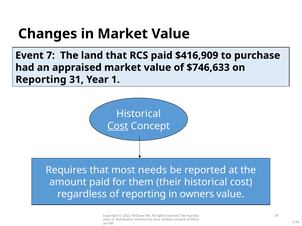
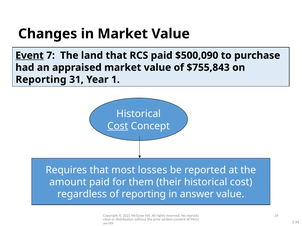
Event underline: none -> present (30, 56)
$416,909: $416,909 -> $500,090 (197, 56)
$746,633: $746,633 -> $755,843 (208, 68)
needs: needs -> losses (153, 170)
owners: owners -> answer (197, 195)
